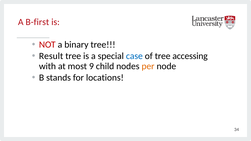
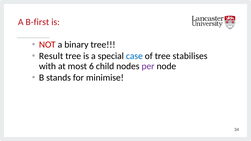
accessing: accessing -> stabilises (190, 56)
9: 9 -> 6 (91, 66)
per colour: orange -> purple (148, 66)
locations: locations -> minimise (105, 78)
